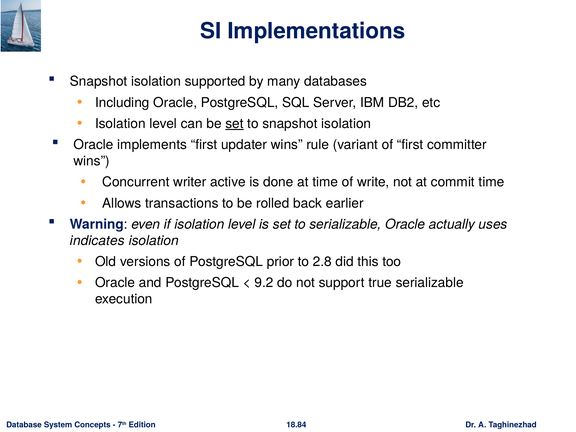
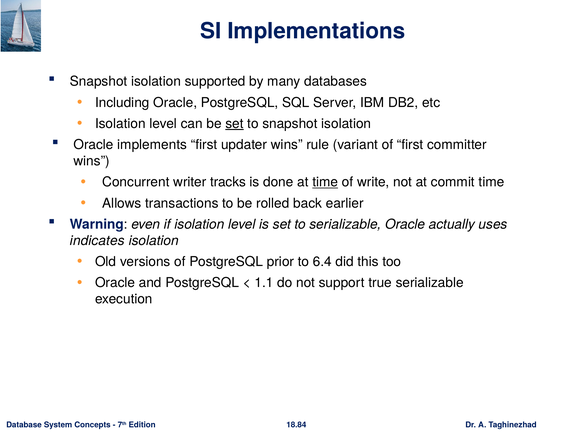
active: active -> tracks (228, 182)
time underline: none -> present (325, 182)
2.8: 2.8 -> 6.4 (322, 262)
9.2: 9.2 -> 1.1 (264, 283)
